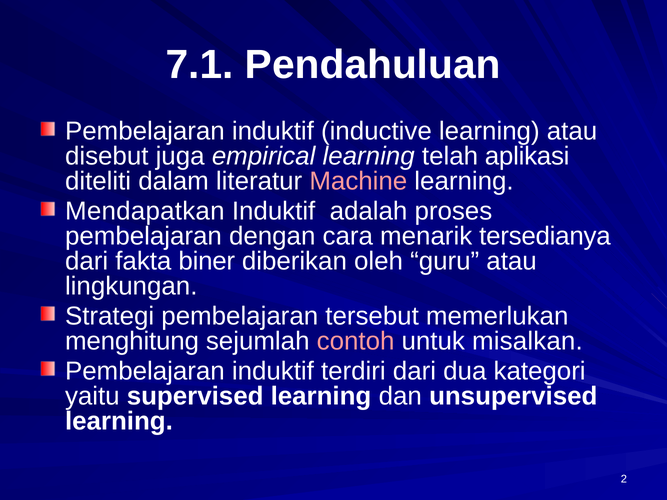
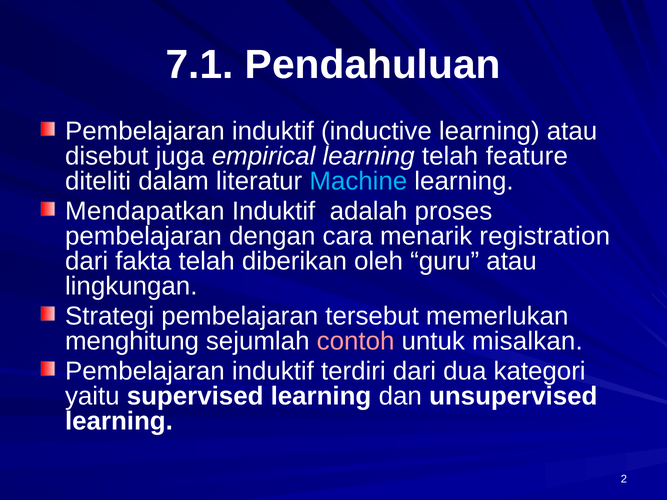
aplikasi: aplikasi -> feature (527, 156)
Machine colour: pink -> light blue (358, 181)
tersedianya: tersedianya -> registration (545, 236)
fakta biner: biner -> telah (207, 261)
